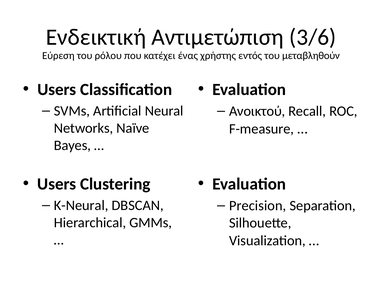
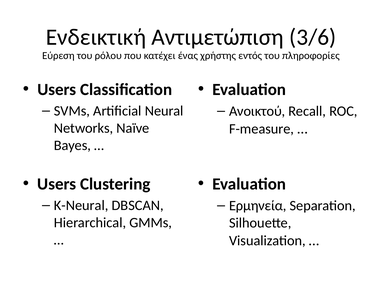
μεταβληθούν: μεταβληθούν -> πληροφορίες (311, 55)
Precision: Precision -> Ερμηνεία (258, 205)
